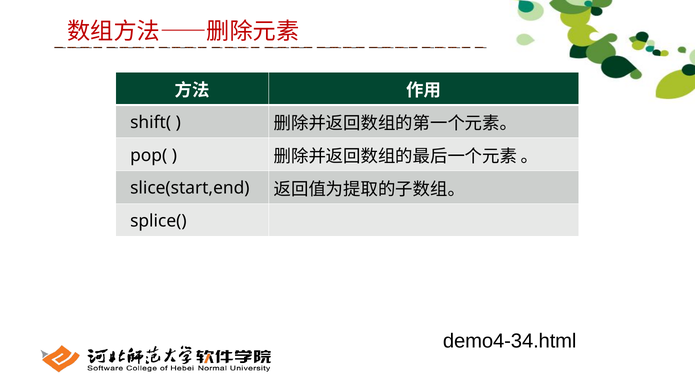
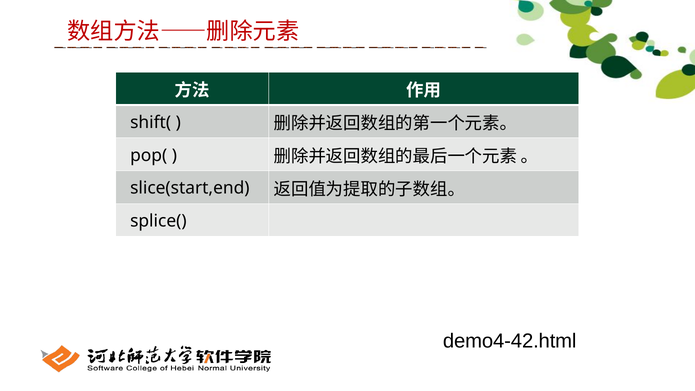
demo4-34.html: demo4-34.html -> demo4-42.html (510, 341)
